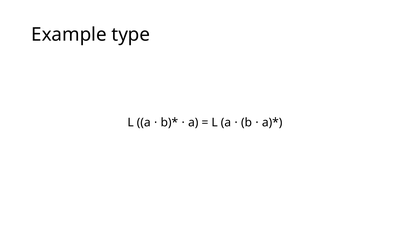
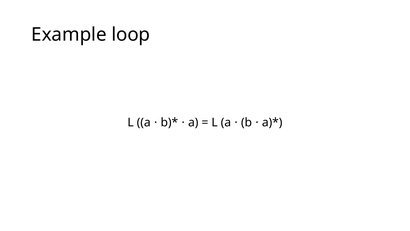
type: type -> loop (131, 34)
